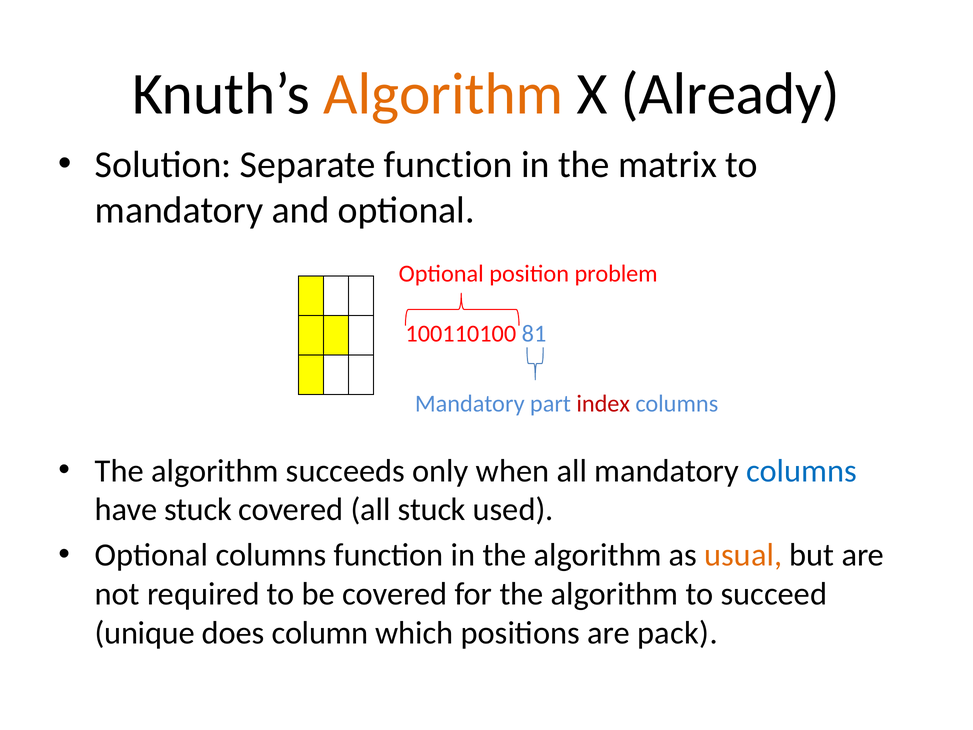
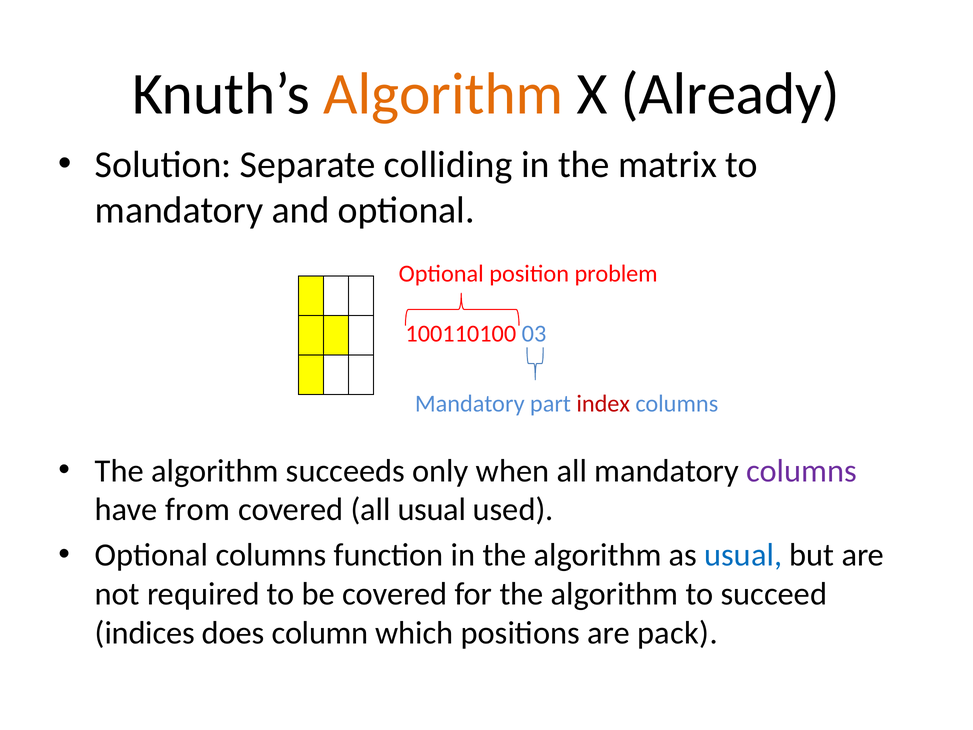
Separate function: function -> colliding (448, 165)
81: 81 -> 03 (534, 334)
columns colour: blue -> purple (801, 471)
have stuck: stuck -> from (198, 510)
all stuck: stuck -> usual (432, 510)
usual colour: orange -> blue (743, 555)
unique: unique -> indices (145, 633)
